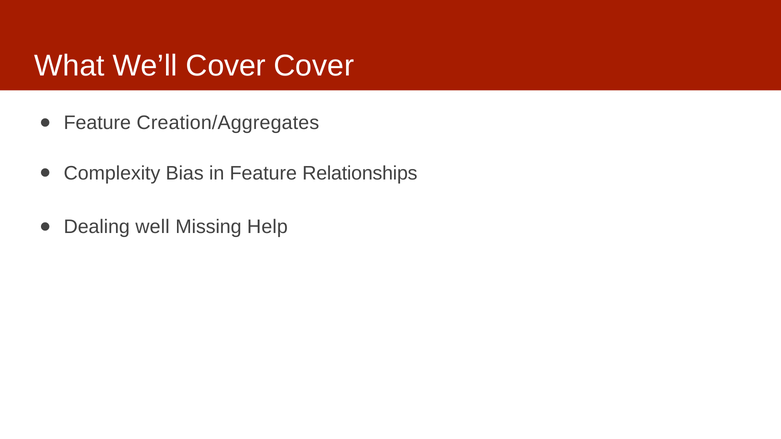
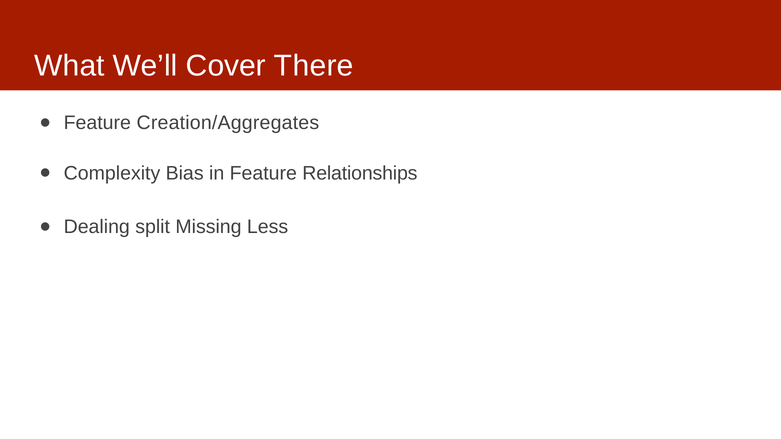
Cover Cover: Cover -> There (314, 66)
well: well -> split (153, 227)
Help: Help -> Less (268, 227)
